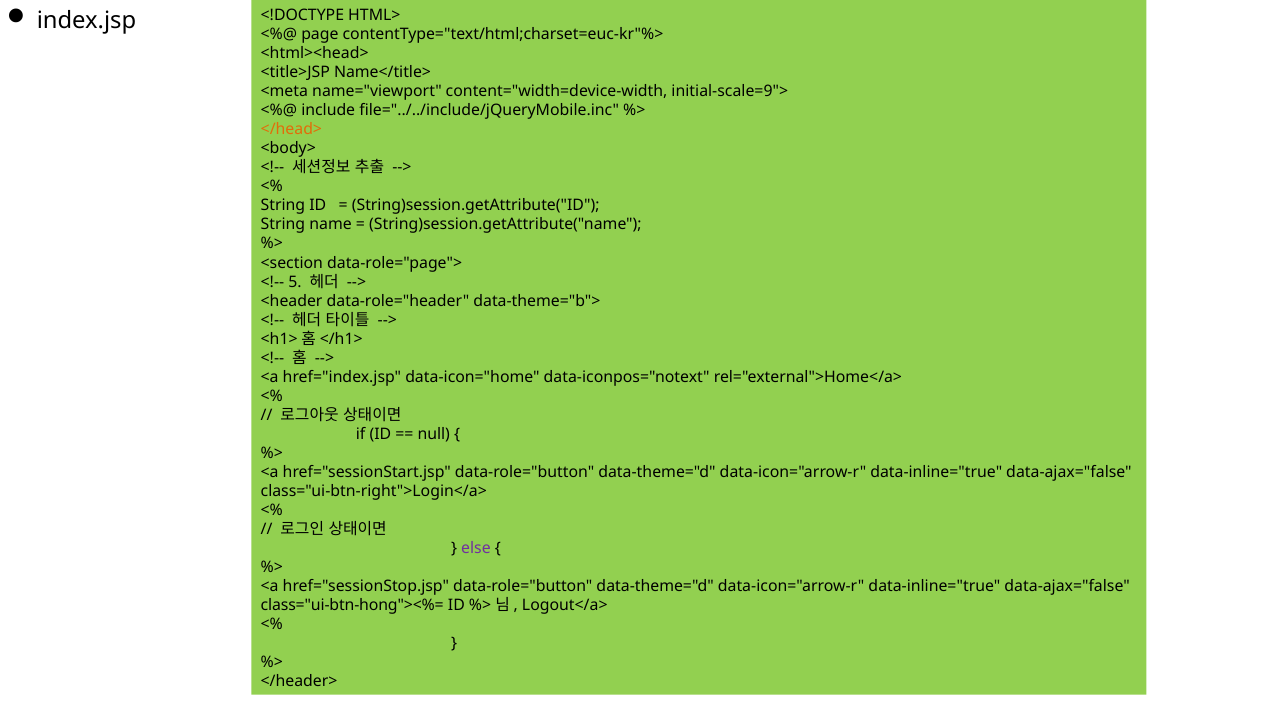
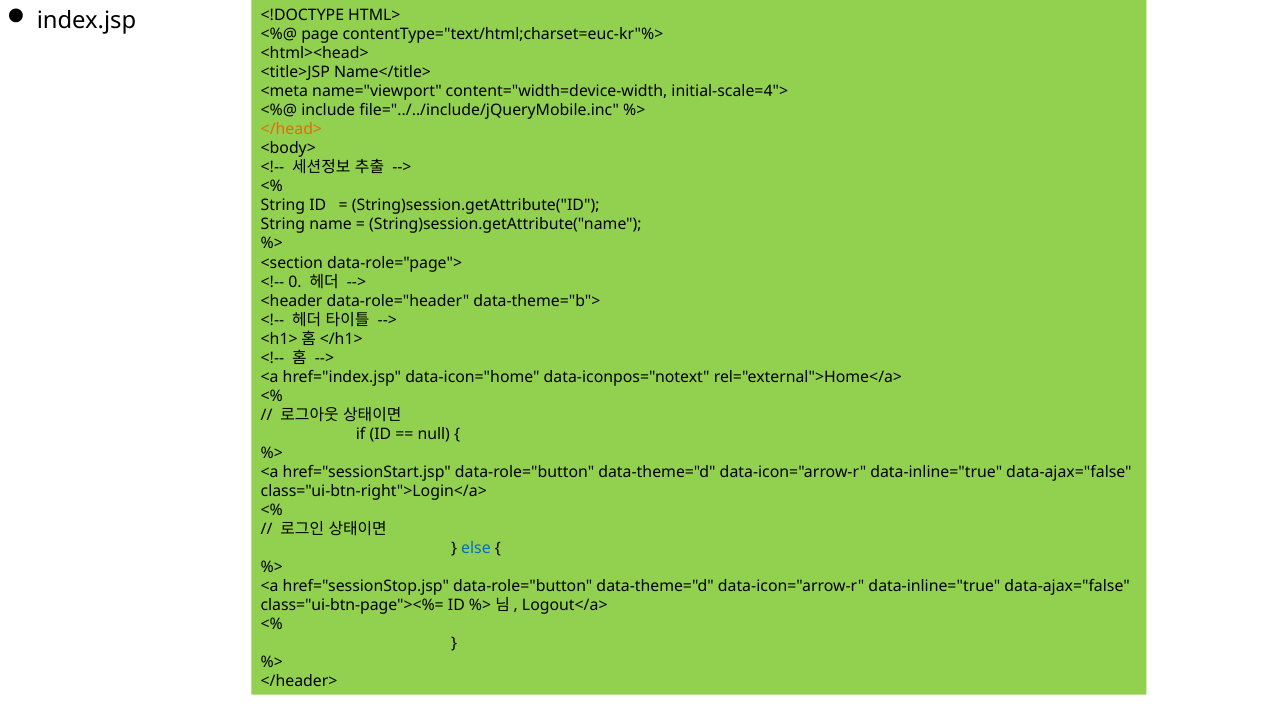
initial-scale=9">: initial-scale=9"> -> initial-scale=4"> (730, 91)
5: 5 -> 0 (295, 282)
else colour: purple -> blue (476, 548)
class="ui-btn-hong"><%=: class="ui-btn-hong"><%= -> class="ui-btn-page"><%= (352, 605)
